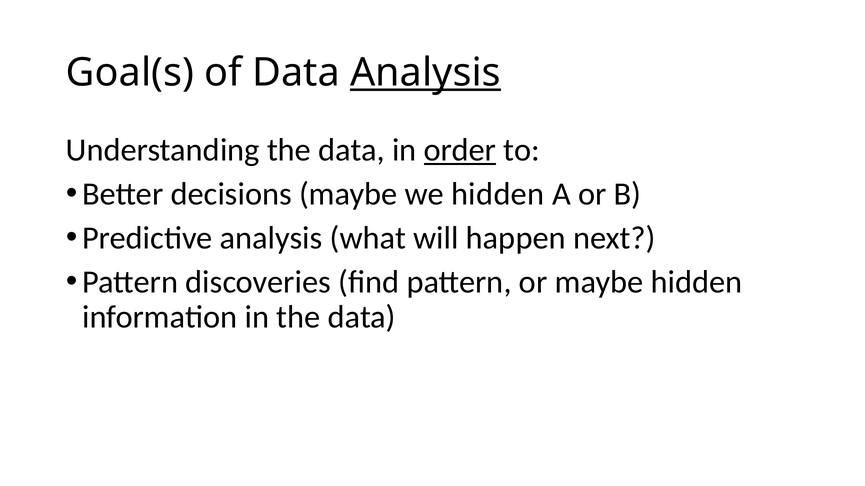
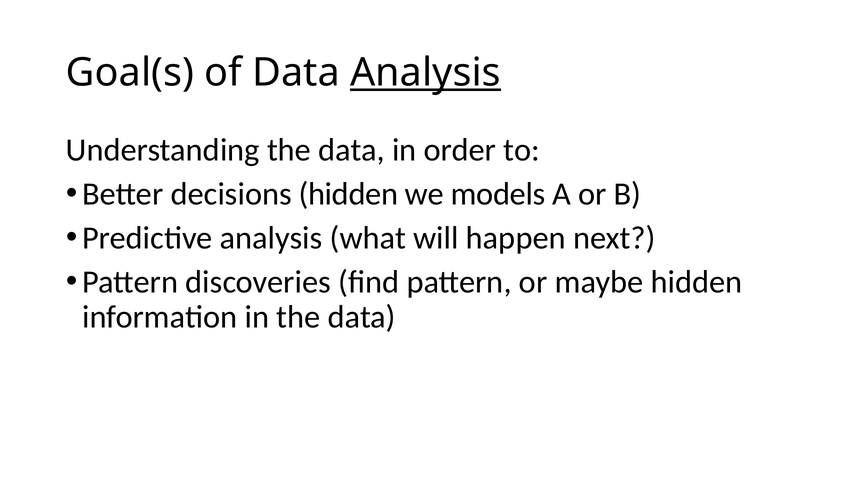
order underline: present -> none (460, 150)
decisions maybe: maybe -> hidden (348, 194)
we hidden: hidden -> models (498, 194)
